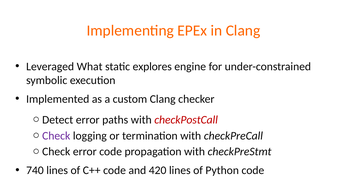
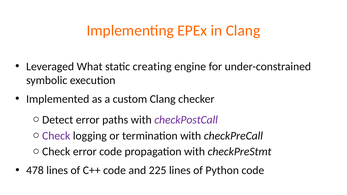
explores: explores -> creating (152, 67)
checkPostCall colour: red -> purple (186, 120)
740: 740 -> 478 (35, 171)
420: 420 -> 225 (158, 171)
